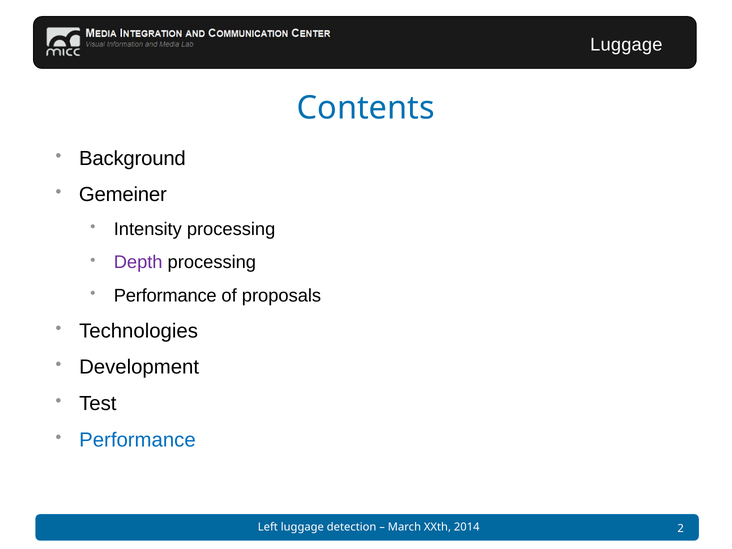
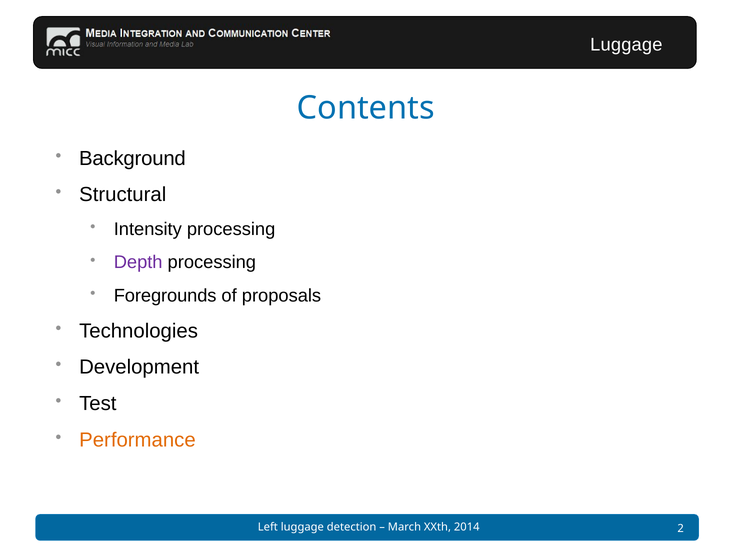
Gemeiner: Gemeiner -> Structural (123, 195)
Performance: Performance -> Foregrounds (165, 296)
Performance colour: blue -> orange (137, 440)
